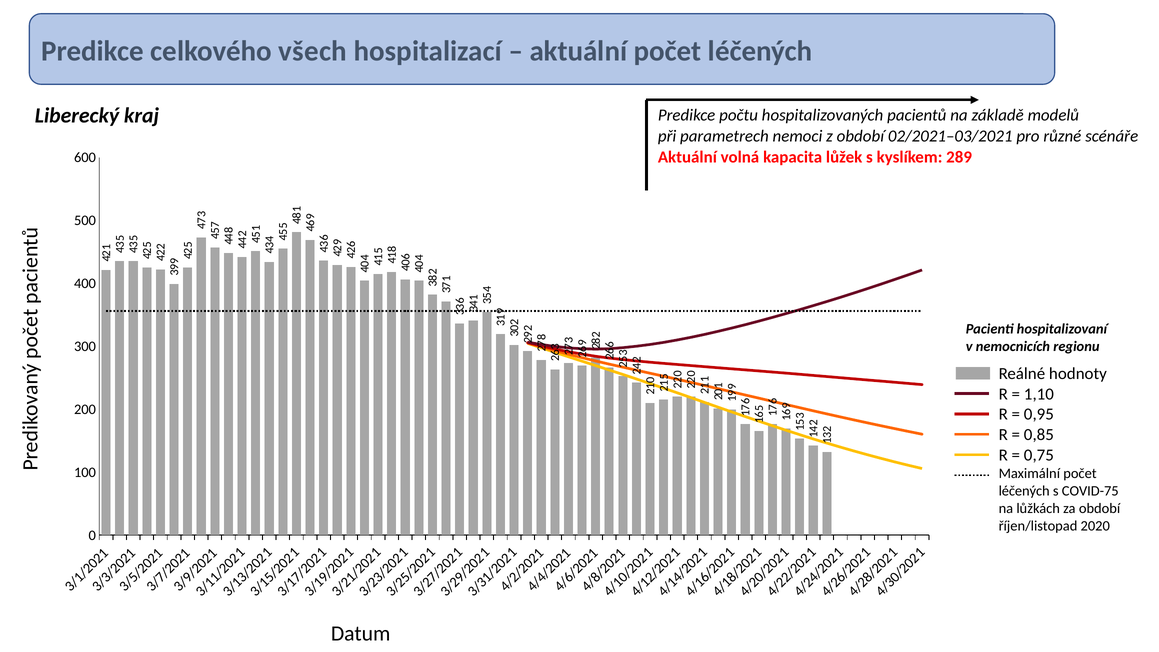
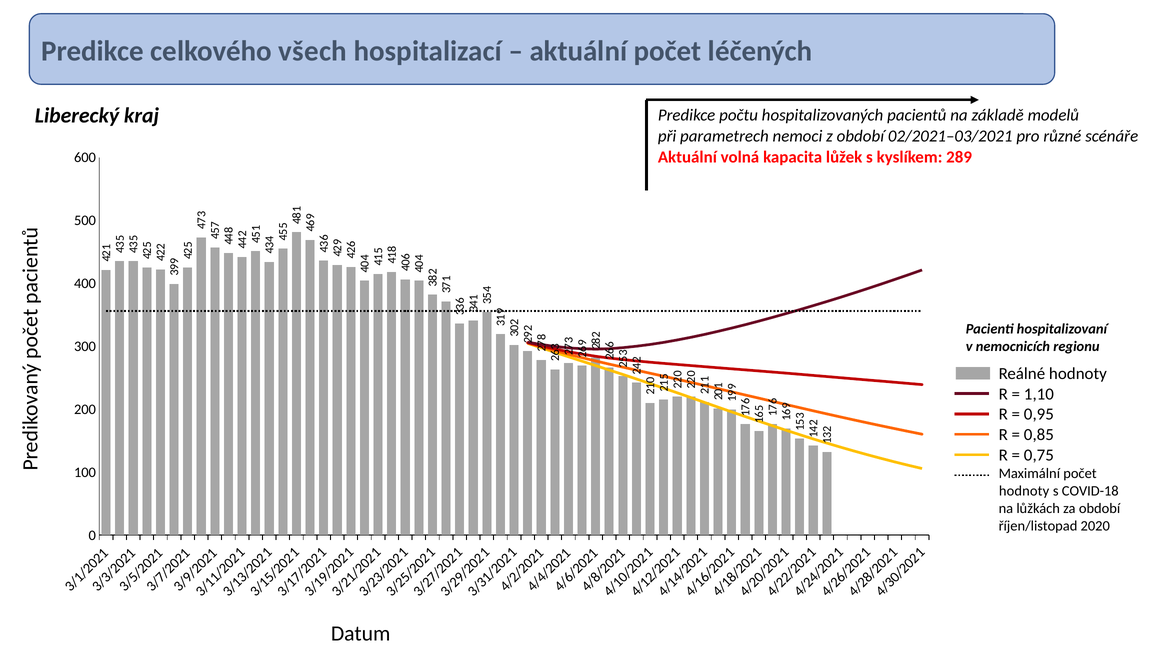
léčených: léčených -> hodnoty (1024, 491)
COVID-75: COVID-75 -> COVID-18 (1090, 491)
